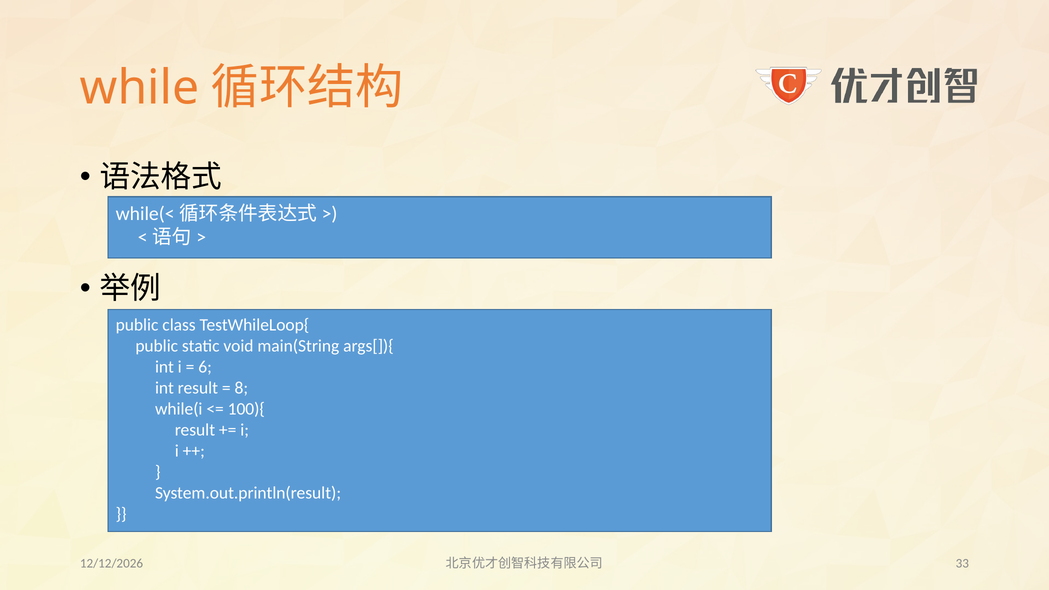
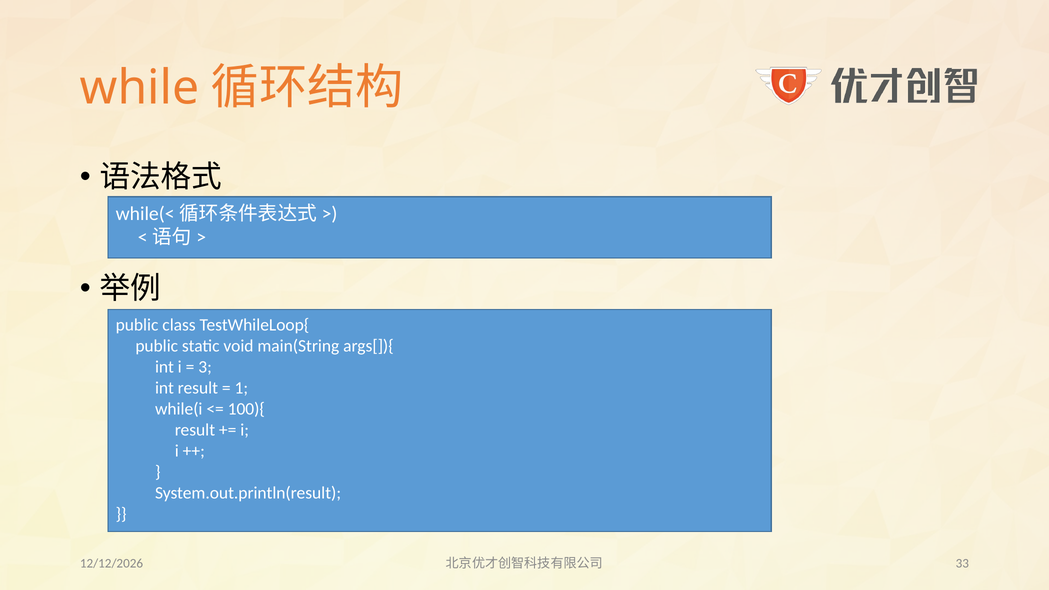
6: 6 -> 3 (205, 367)
8: 8 -> 1 (241, 388)
